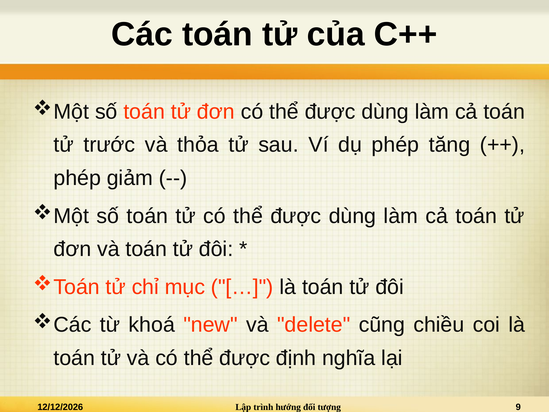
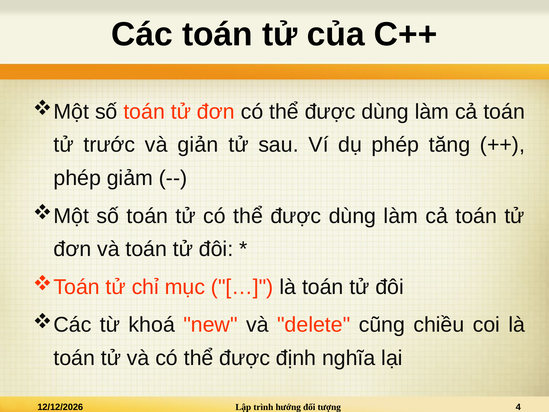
thỏa: thỏa -> giản (198, 145)
9: 9 -> 4 (518, 407)
